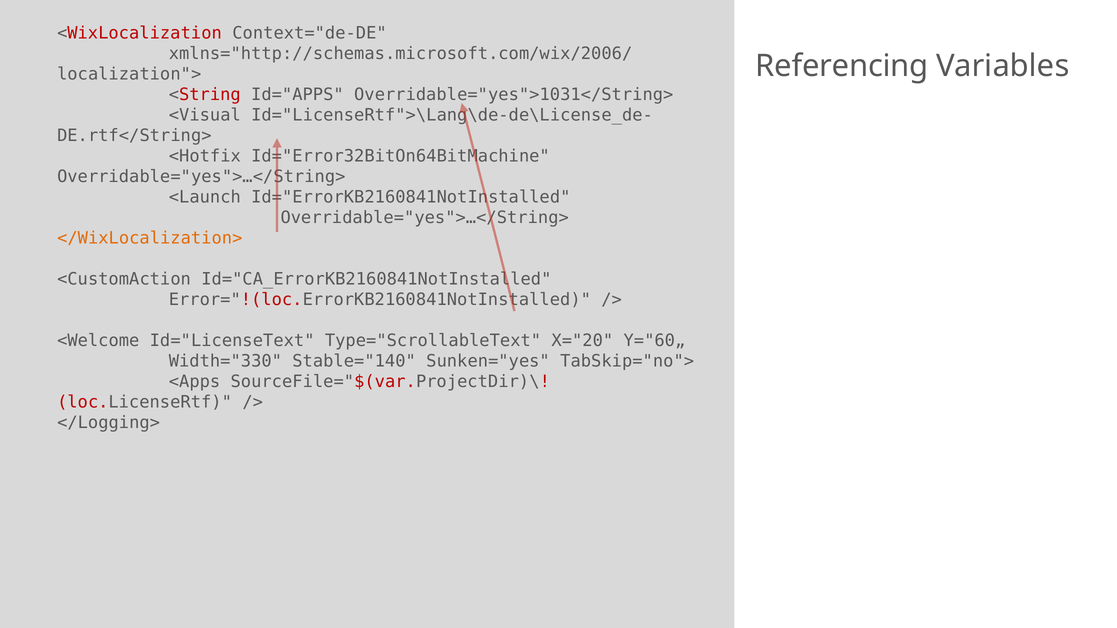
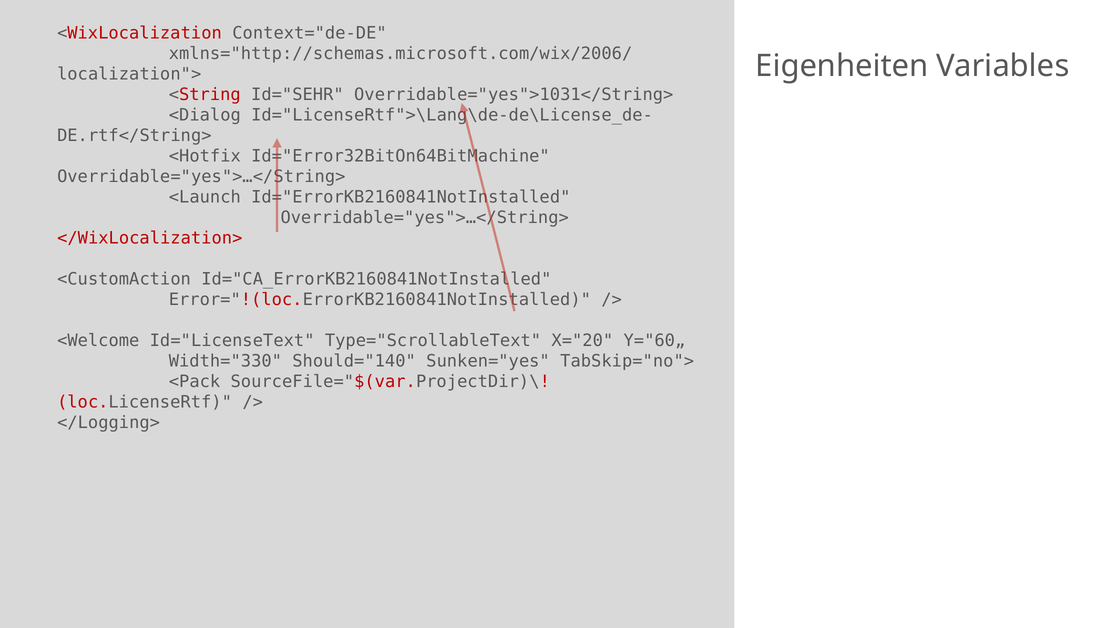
Referencing: Referencing -> Eigenheiten (842, 66)
Id="APPS: Id="APPS -> Id="SEHR (297, 95)
<Visual: <Visual -> <Dialog (205, 115)
</WixLocalization> colour: orange -> red (150, 238)
Stable="140: Stable="140 -> Should="140 (354, 361)
<Apps: <Apps -> <Pack (195, 382)
